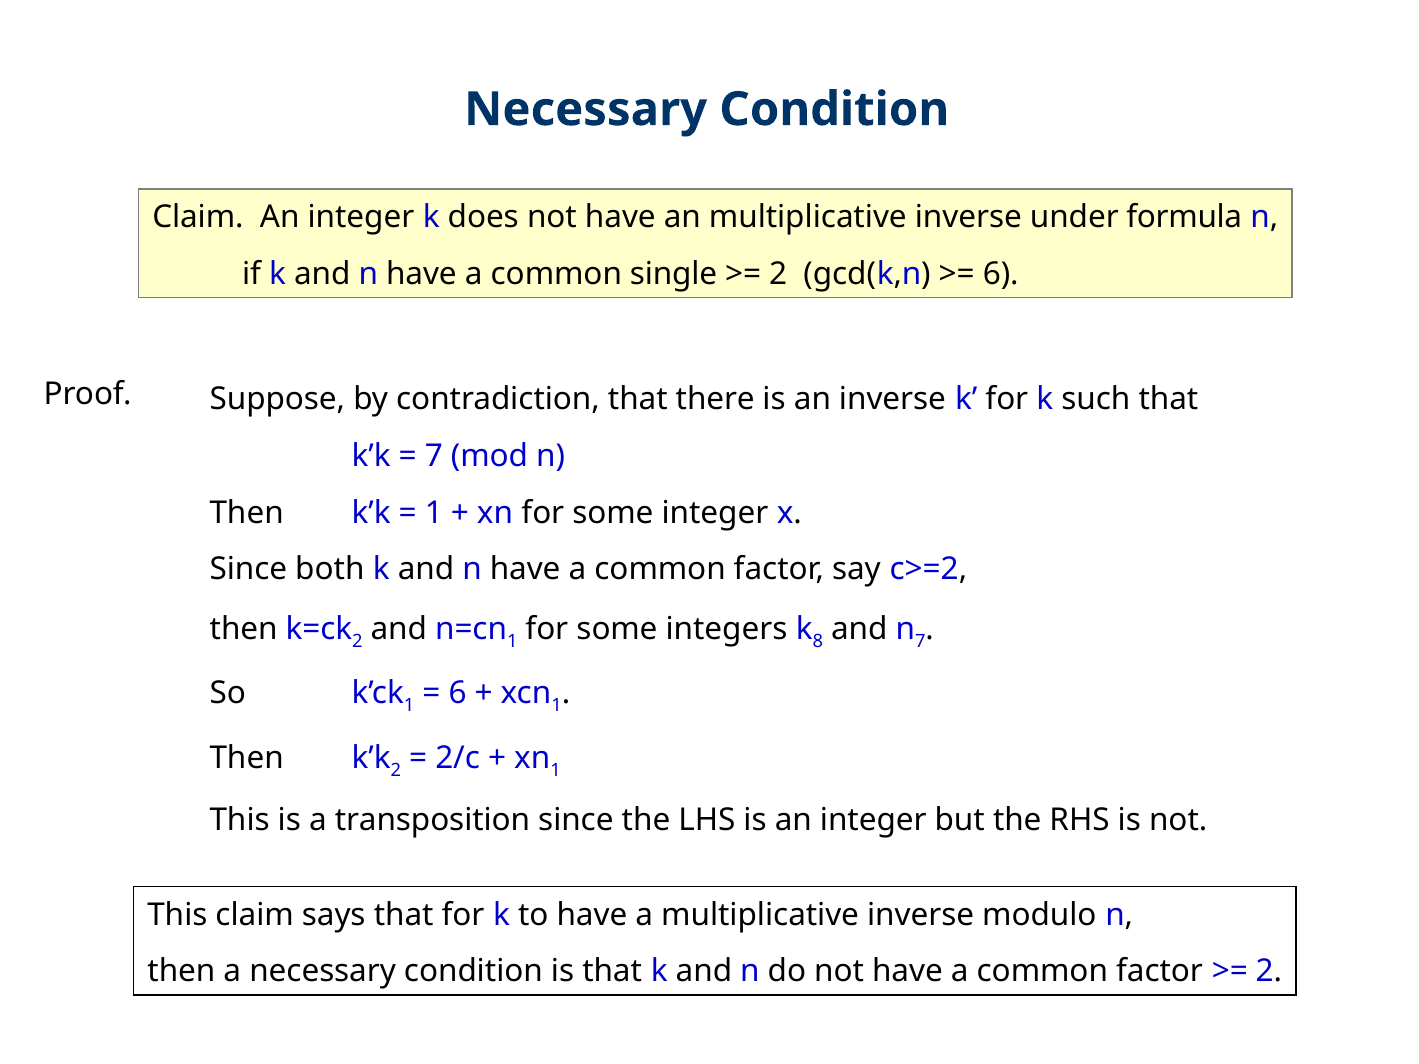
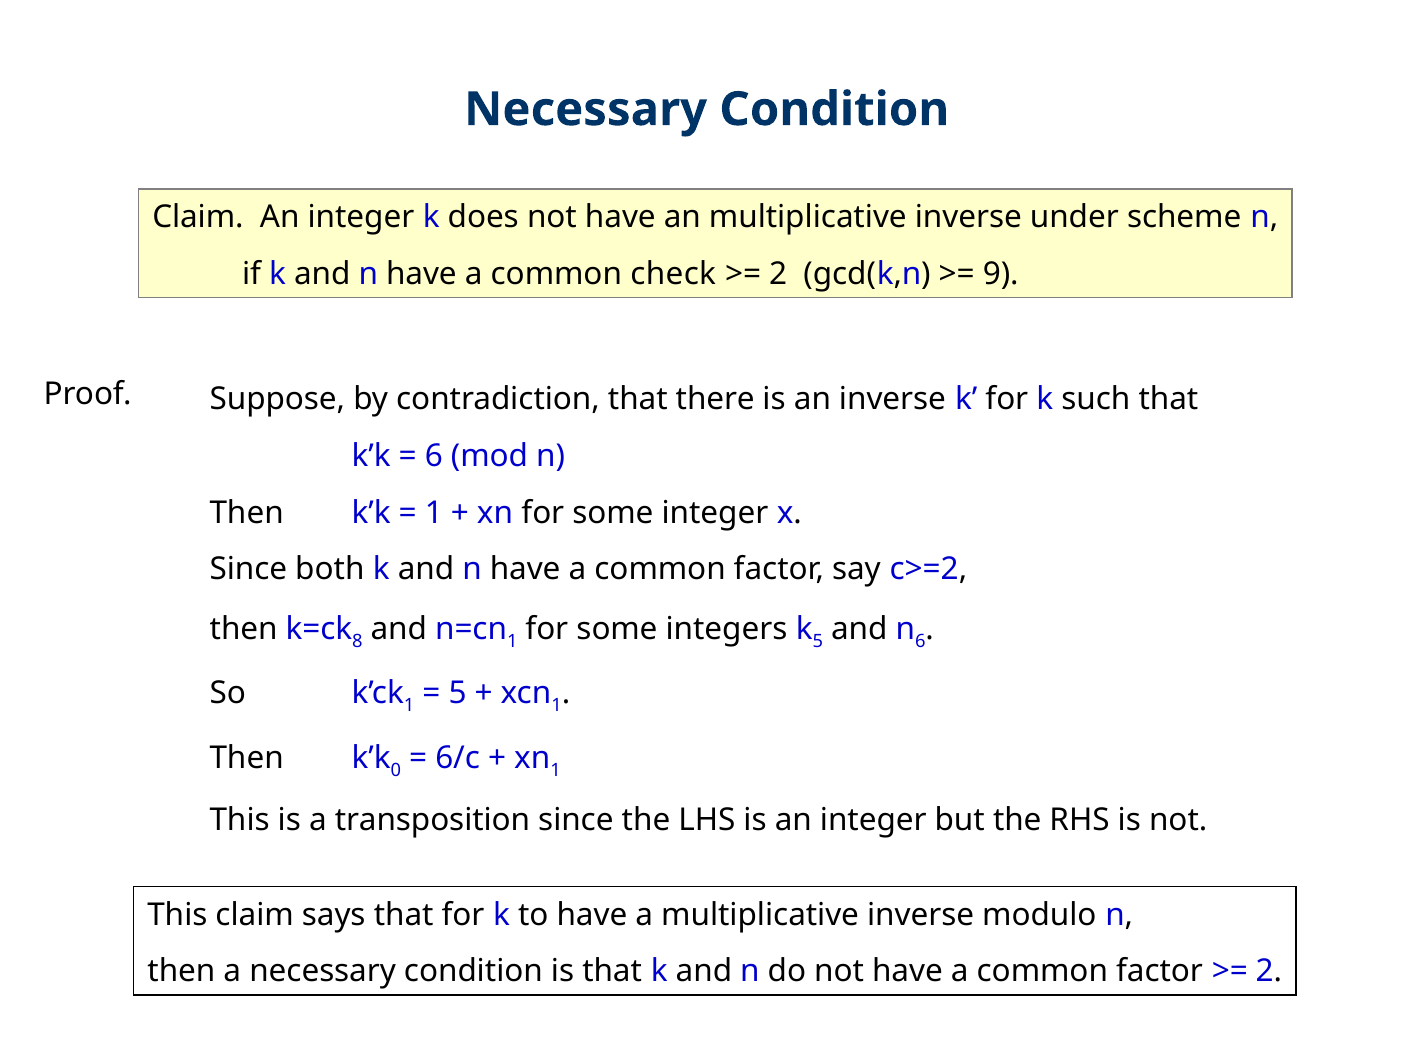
formula: formula -> scheme (1184, 217)
single: single -> check (673, 274)
6: 6 -> 9 (1001, 274)
7: 7 -> 6 (434, 456)
2: 2 -> 8 (357, 641)
k 8: 8 -> 5 (818, 641)
n 7: 7 -> 6 (920, 641)
6: 6 -> 5 (458, 694)
k’k 2: 2 -> 0 (396, 770)
2/c: 2/c -> 6/c (458, 758)
